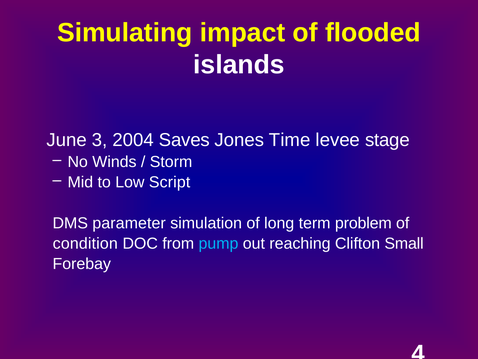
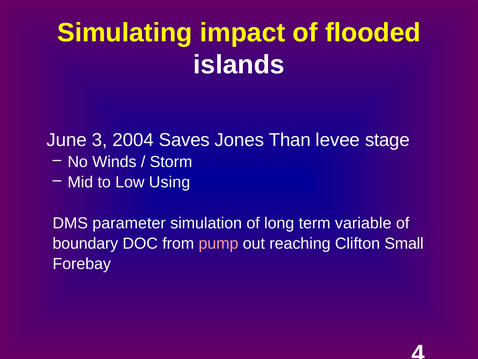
Time: Time -> Than (290, 140)
Script: Script -> Using (170, 182)
problem: problem -> variable (363, 223)
condition: condition -> boundary (85, 243)
pump colour: light blue -> pink (218, 243)
